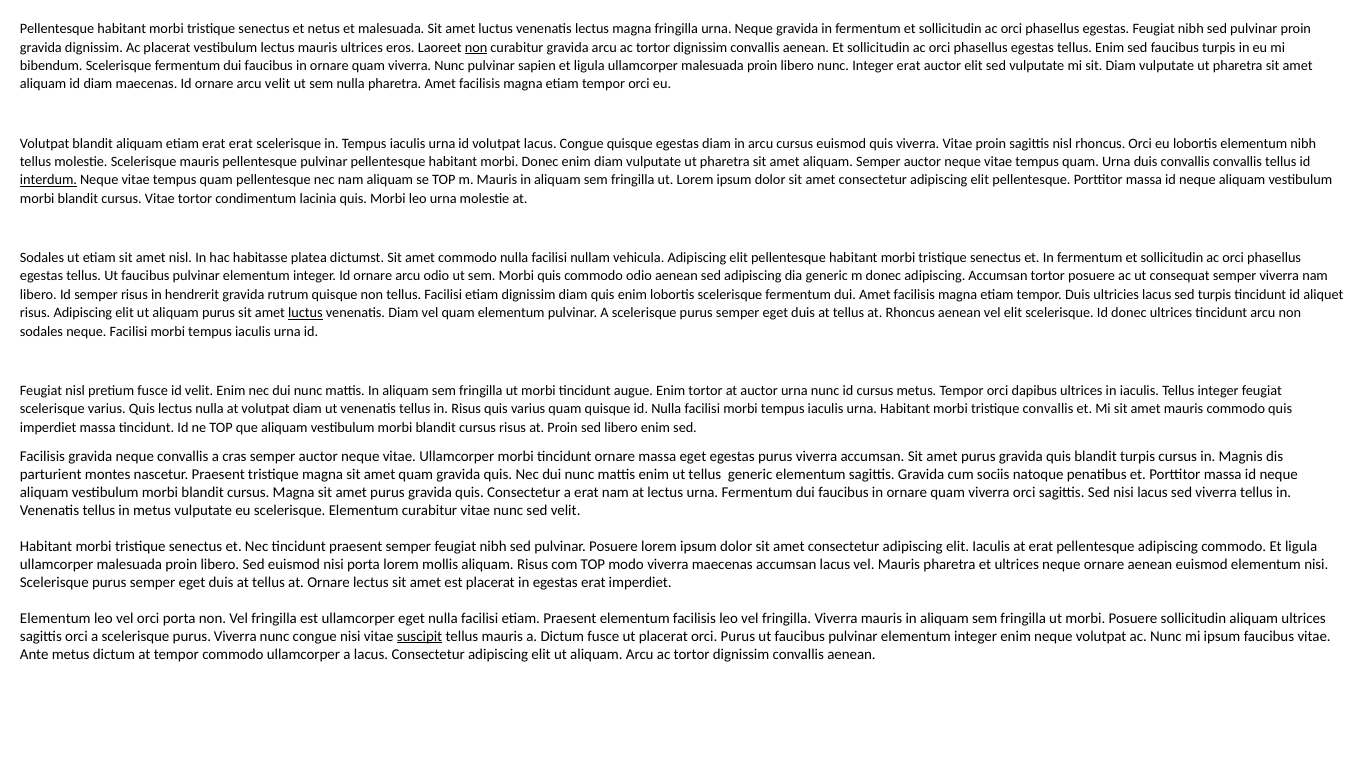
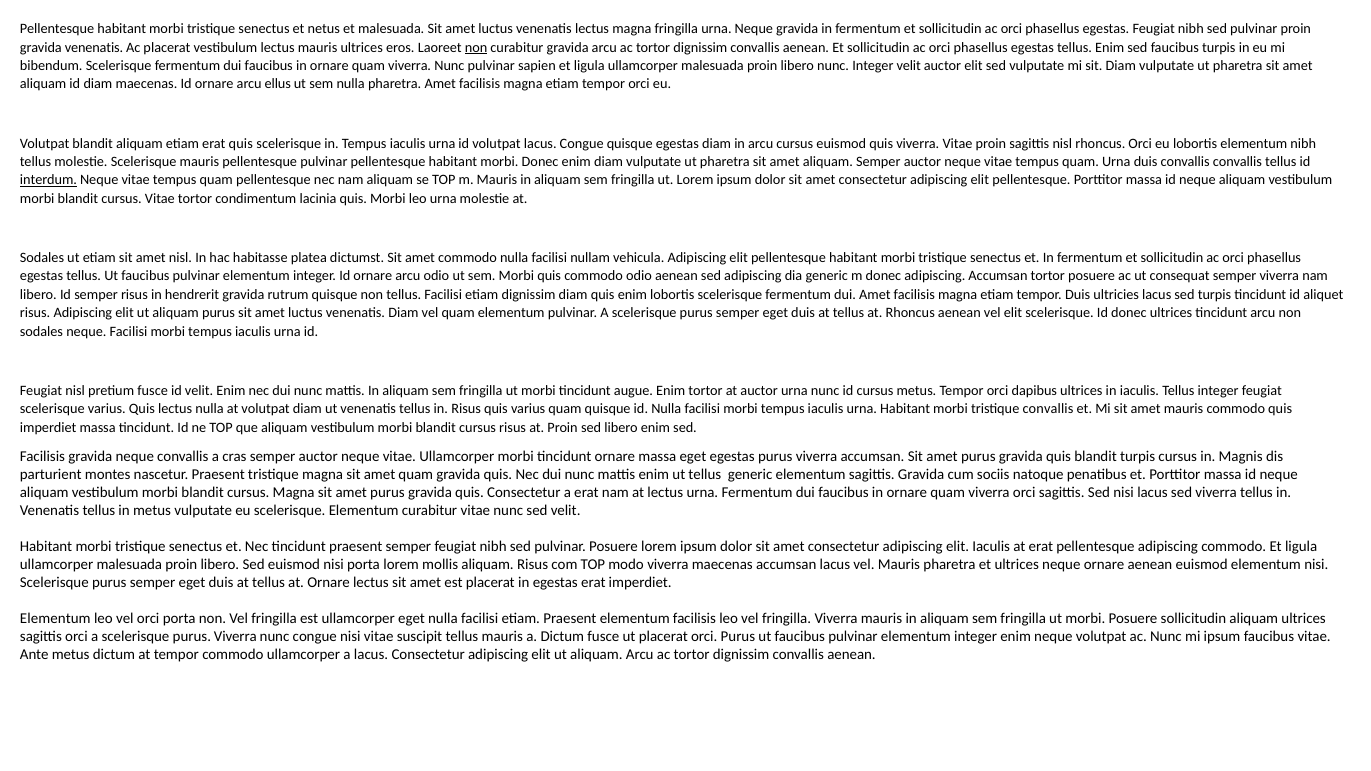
gravida dignissim: dignissim -> venenatis (94, 47)
Integer erat: erat -> velit (909, 66)
arcu velit: velit -> ellus (278, 84)
erat erat: erat -> quis (241, 143)
luctus underline: present -> none (305, 313)
suscipit underline: present -> none (420, 636)
